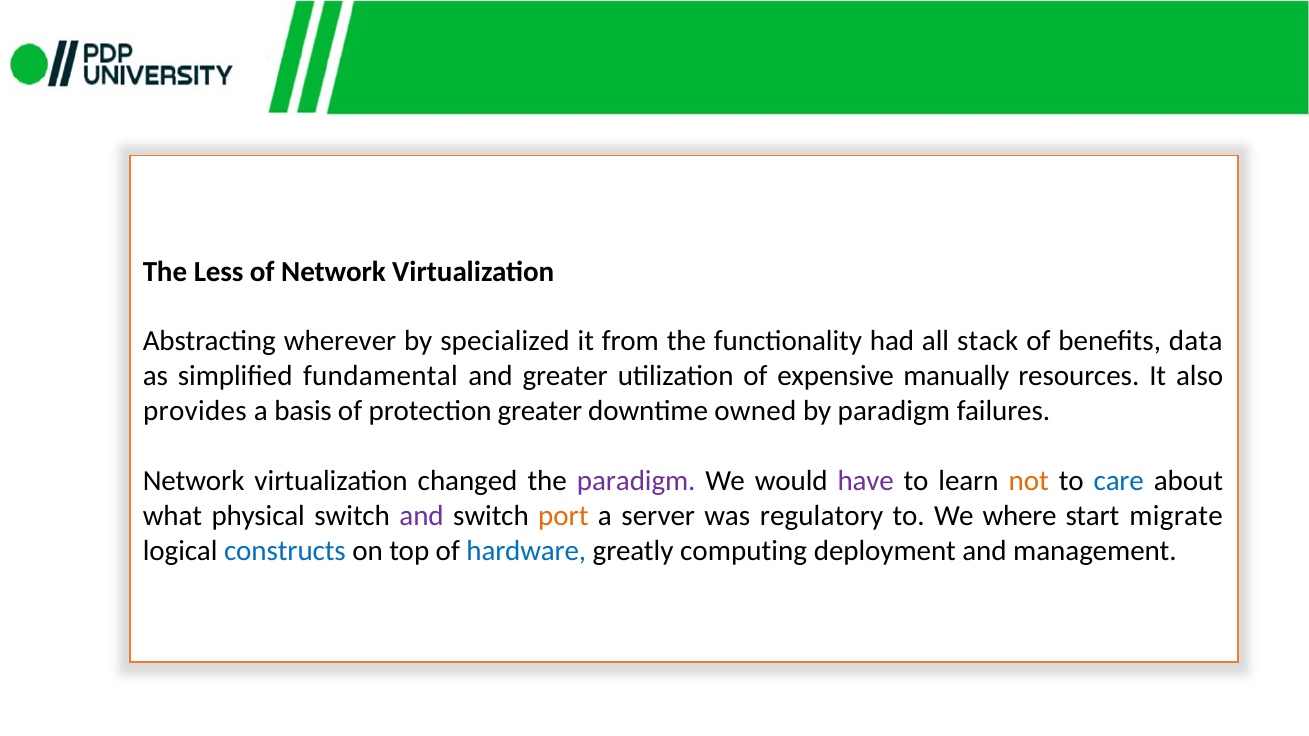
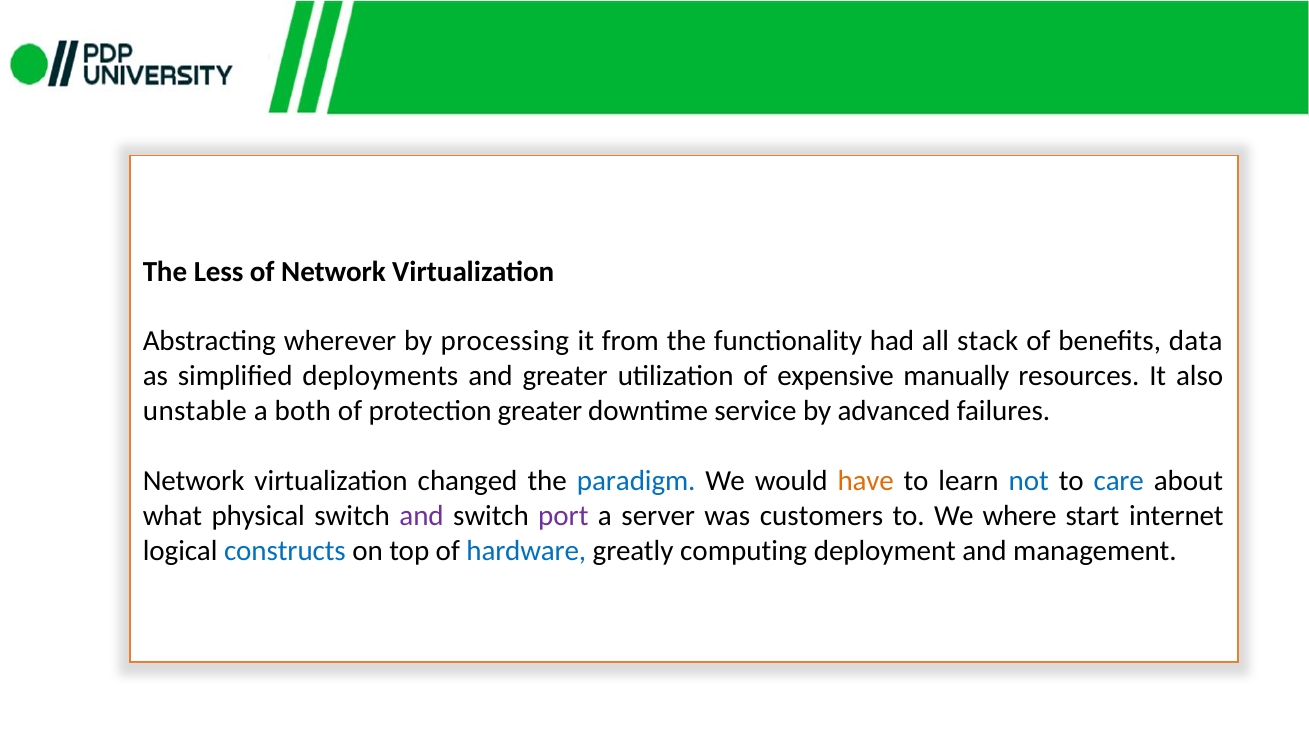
specialized: specialized -> processing (505, 341)
fundamental: fundamental -> deployments (380, 376)
provides: provides -> unstable (195, 411)
basis: basis -> both (303, 411)
owned: owned -> service (755, 411)
by paradigm: paradigm -> advanced (894, 411)
paradigm colour: purple -> blue (636, 481)
have colour: purple -> orange (866, 481)
not colour: orange -> blue (1029, 481)
port colour: orange -> purple (563, 516)
regulatory: regulatory -> customers (822, 516)
migrate: migrate -> internet (1176, 516)
